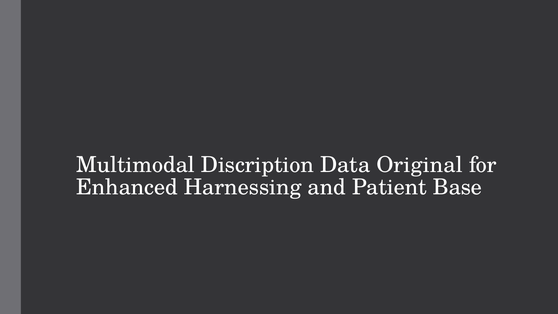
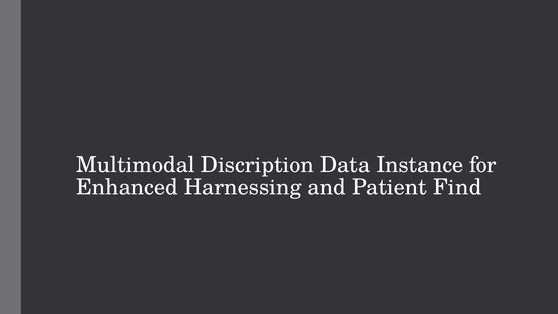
Original: Original -> Instance (420, 165)
Base: Base -> Find (457, 187)
